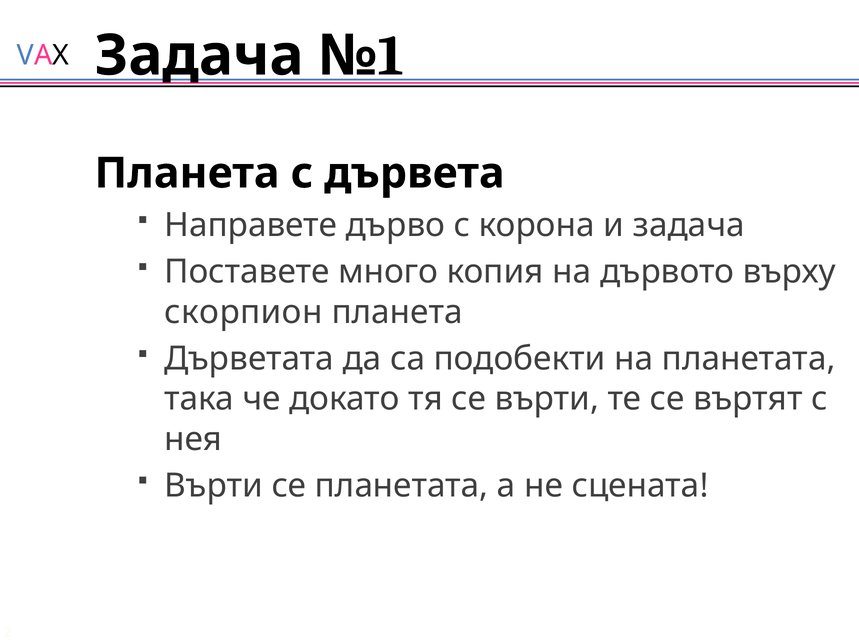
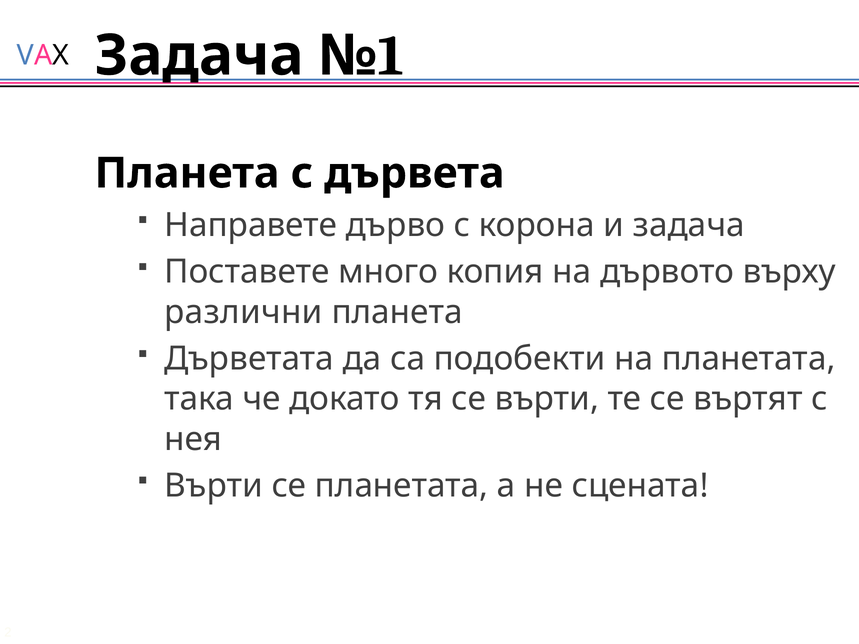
скорпион: скорпион -> различни (244, 312)
